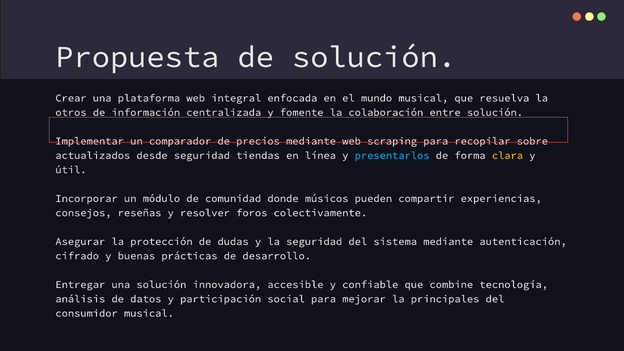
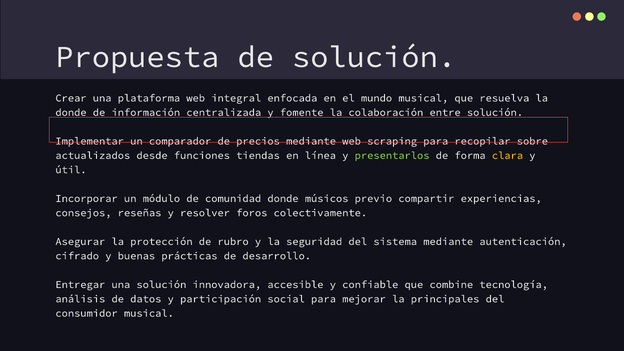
otros: otros -> donde (71, 112)
desde seguridad: seguridad -> funciones (202, 155)
presentarlos colour: light blue -> light green (392, 155)
pueden: pueden -> previo (373, 198)
dudas: dudas -> rubro (233, 242)
